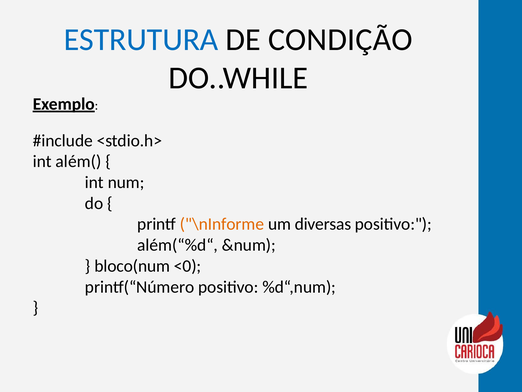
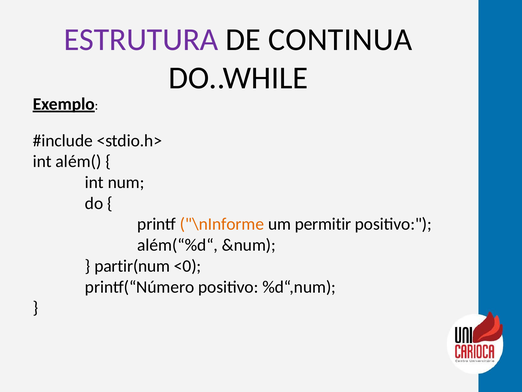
ESTRUTURA colour: blue -> purple (141, 40)
CONDIÇÃO: CONDIÇÃO -> CONTINUA (340, 40)
diversas: diversas -> permitir (323, 224)
bloco(num: bloco(num -> partir(num (132, 266)
